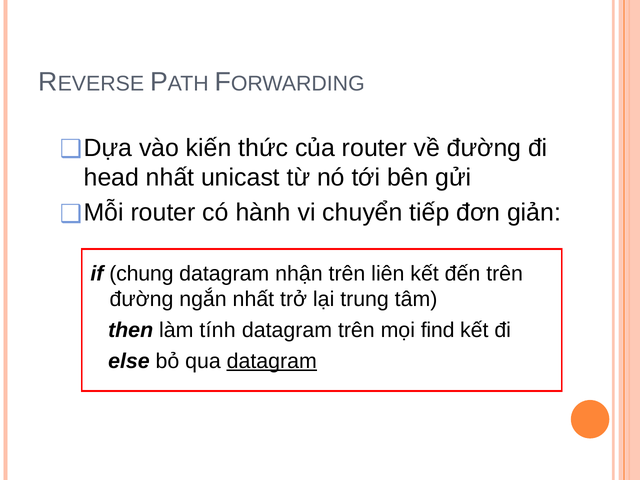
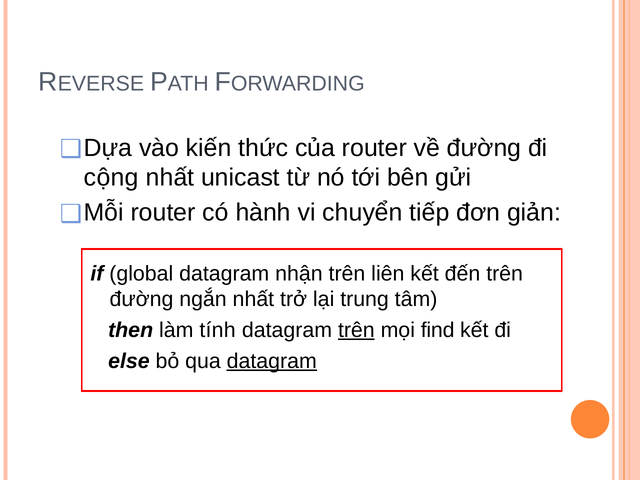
head: head -> cộng (111, 178)
chung: chung -> global (141, 274)
trên underline: none -> present (356, 330)
